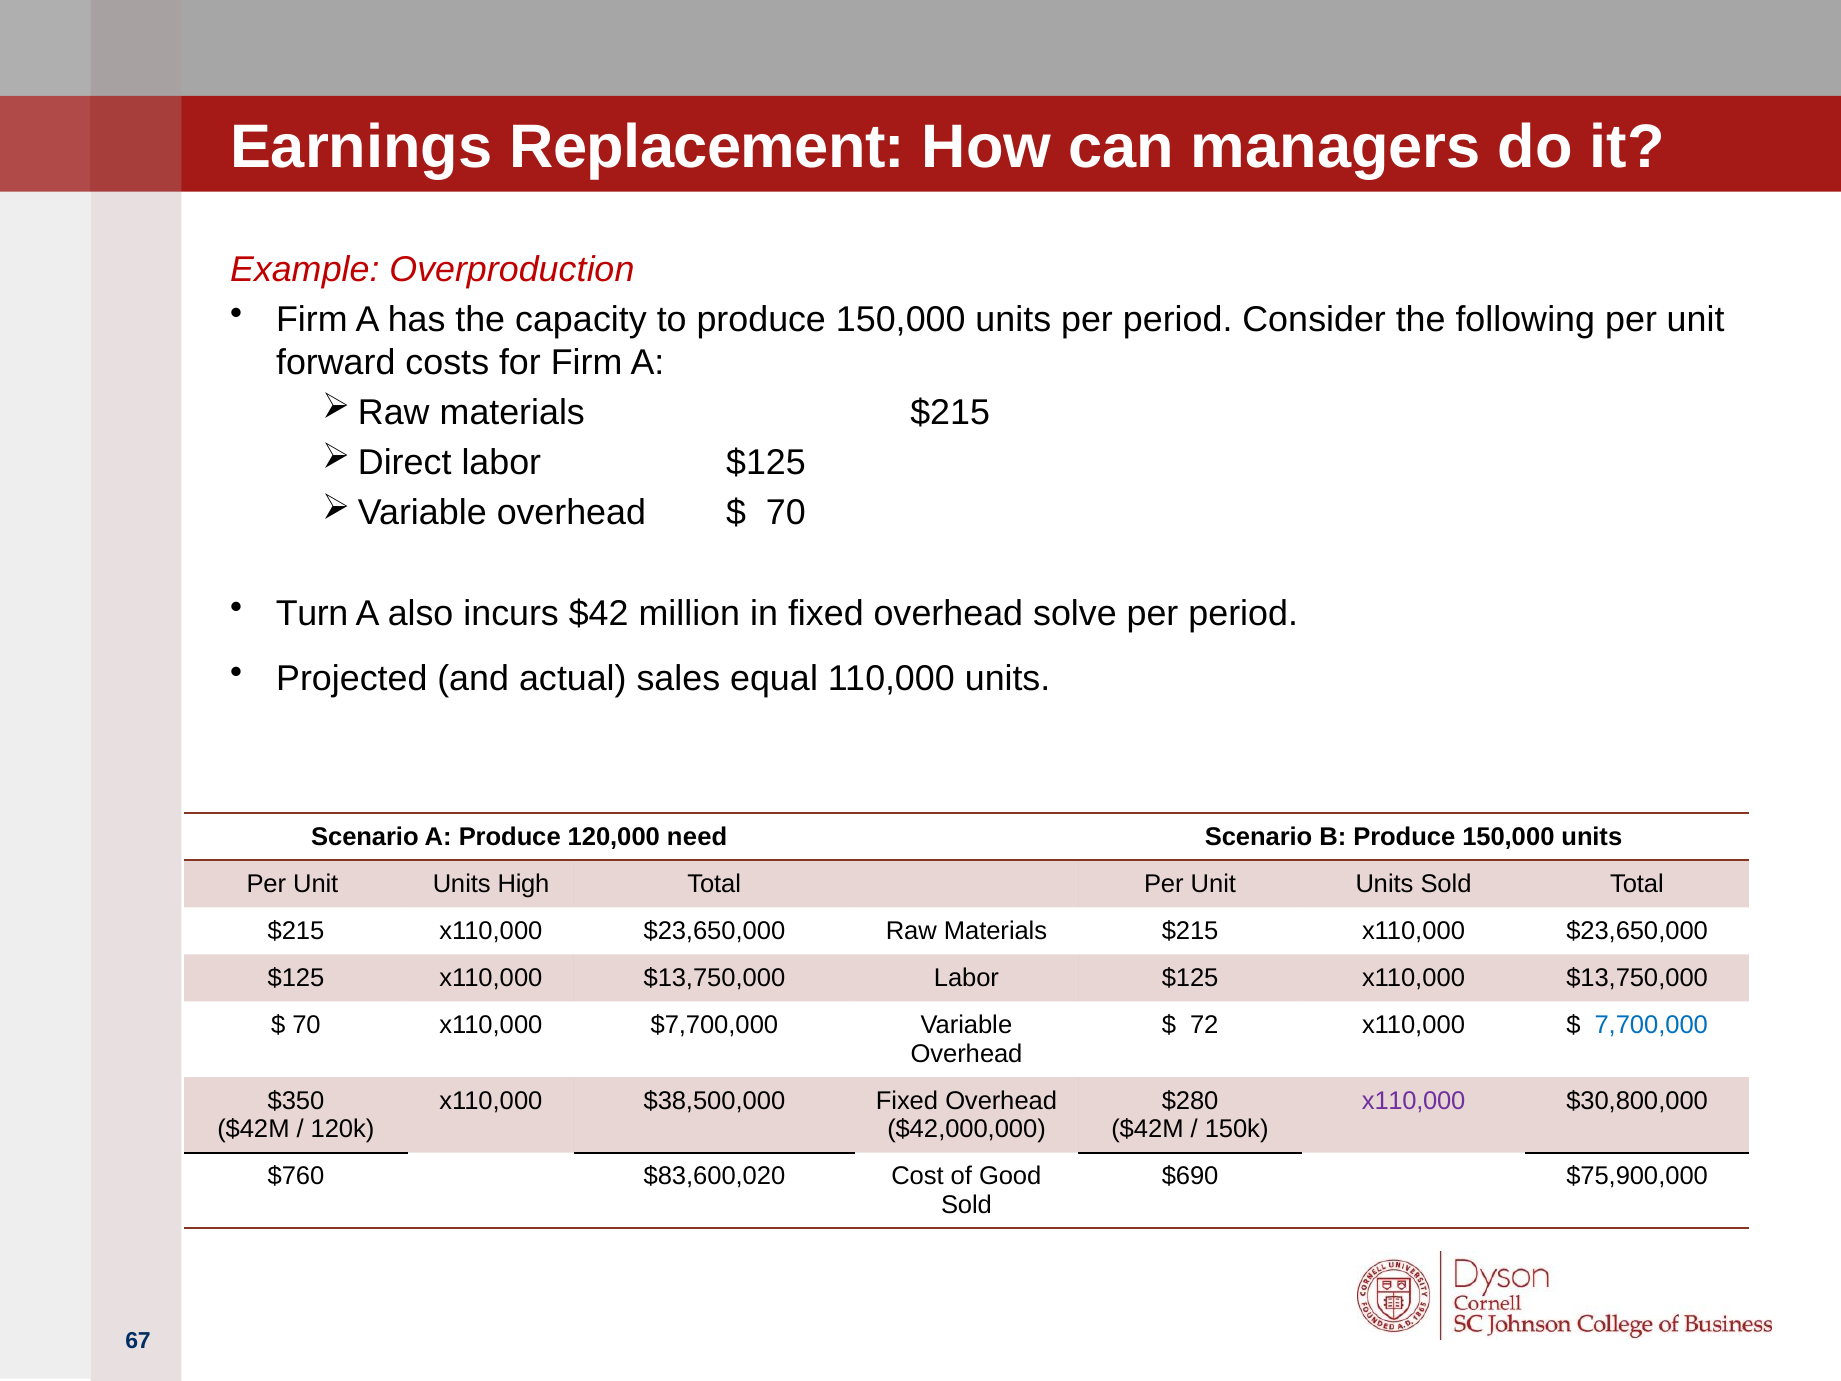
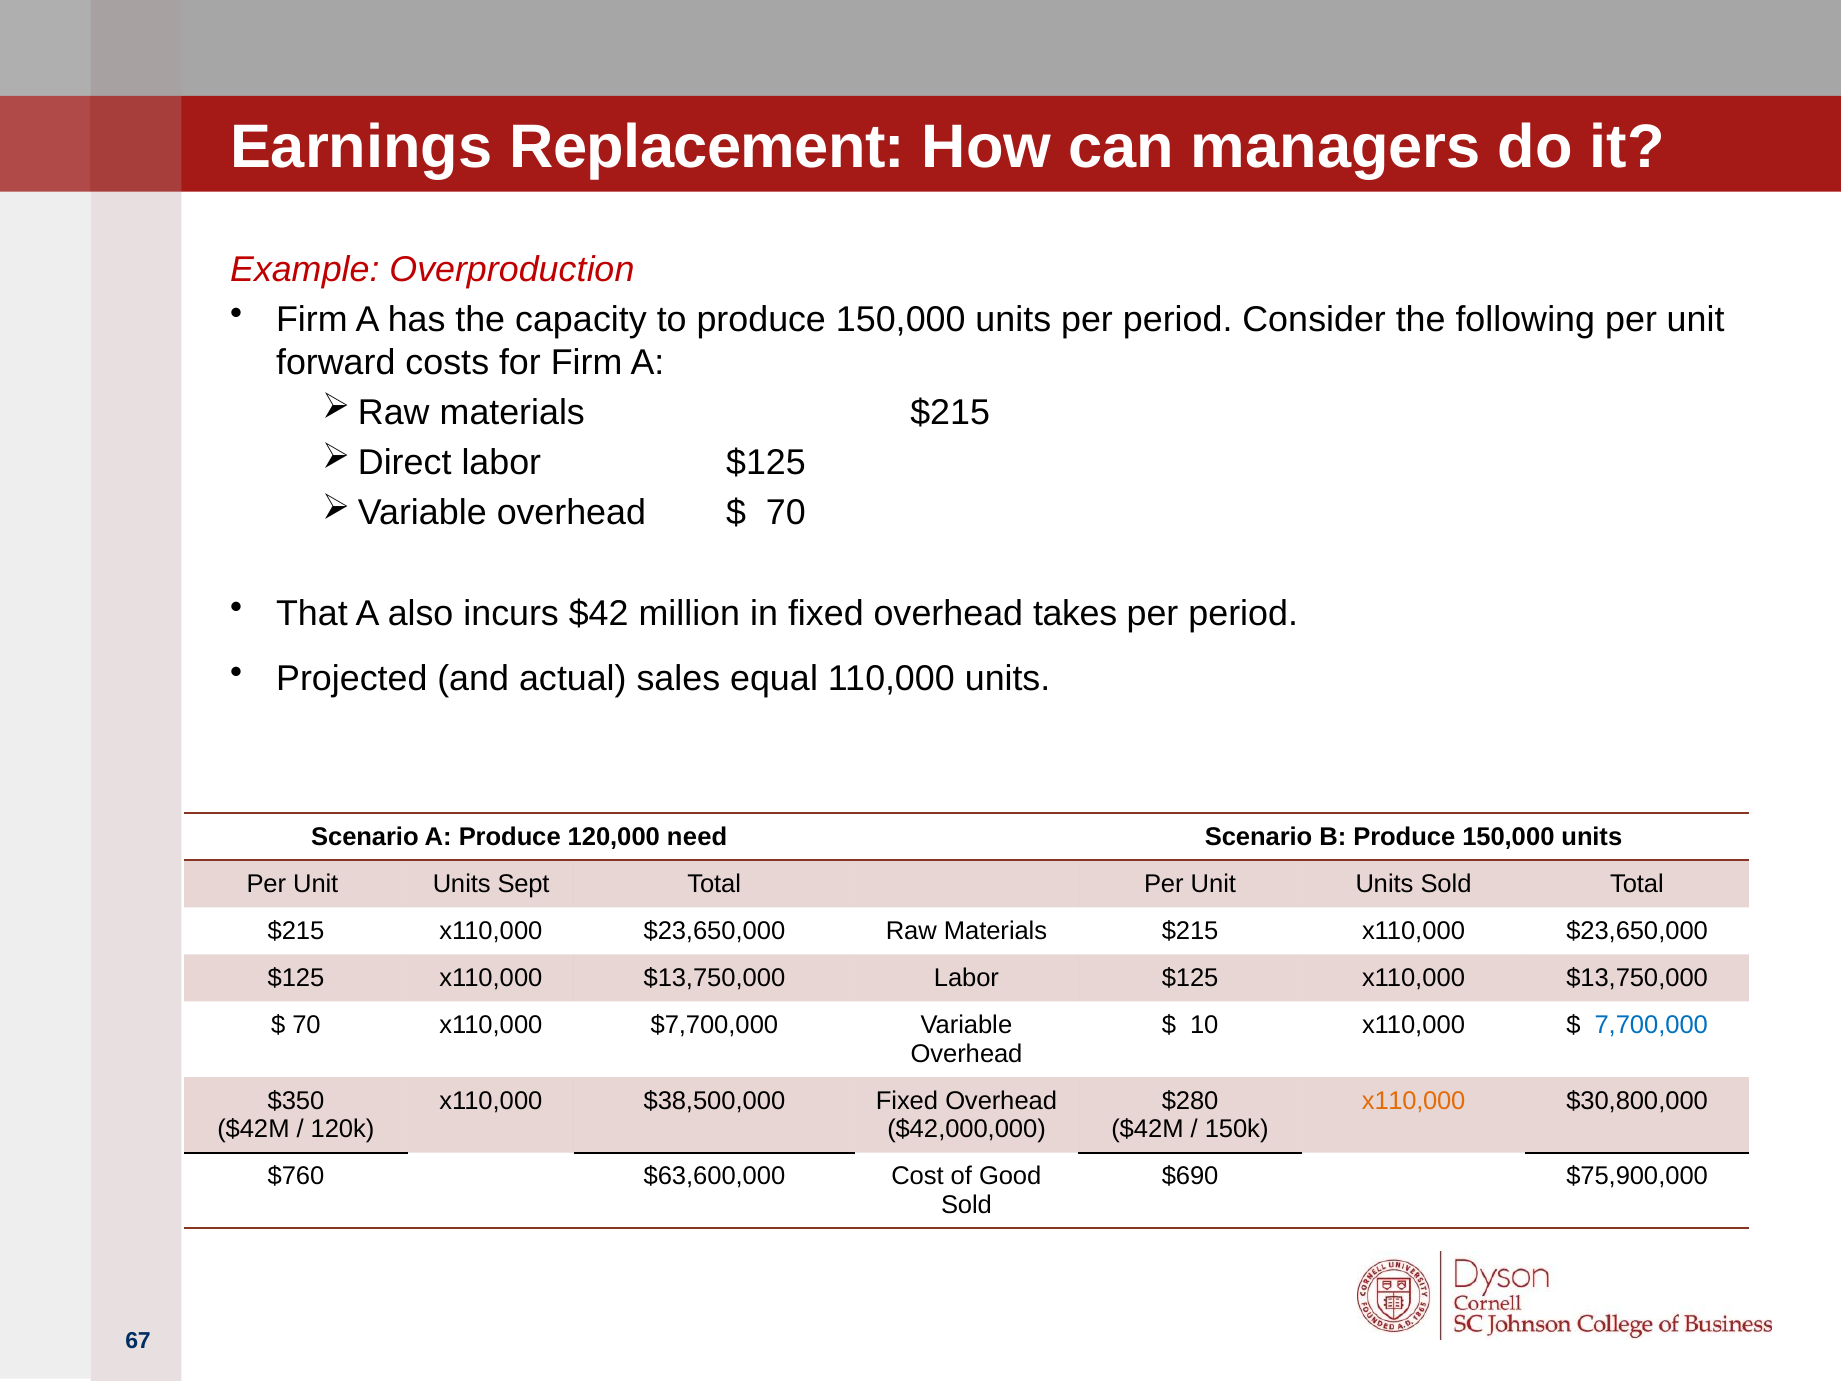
Turn: Turn -> That (312, 613)
solve: solve -> takes (1075, 613)
High: High -> Sept (524, 884)
72: 72 -> 10 (1204, 1025)
x110,000 colour: purple -> orange (1414, 1101)
$83,600,020: $83,600,020 -> $63,600,000 (714, 1176)
